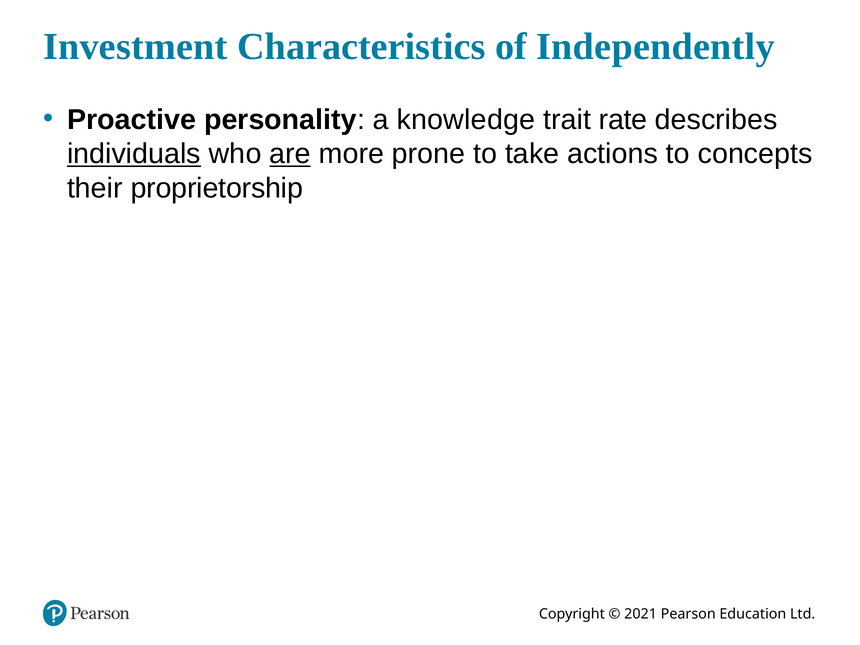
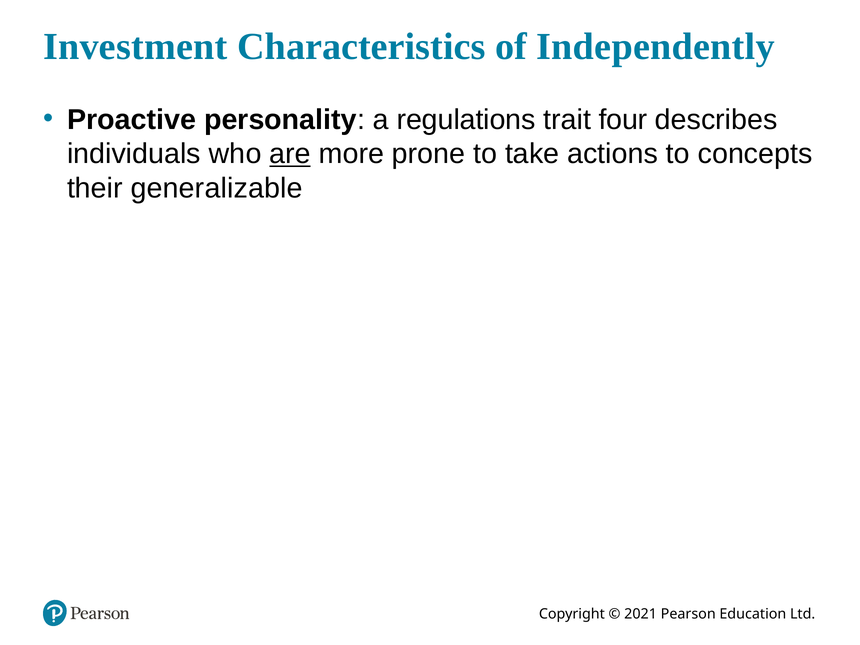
knowledge: knowledge -> regulations (466, 120)
rate: rate -> four (623, 120)
individuals underline: present -> none (134, 154)
proprietorship: proprietorship -> generalizable (217, 188)
